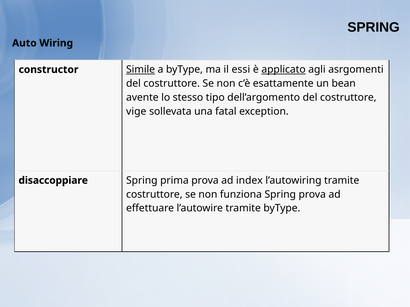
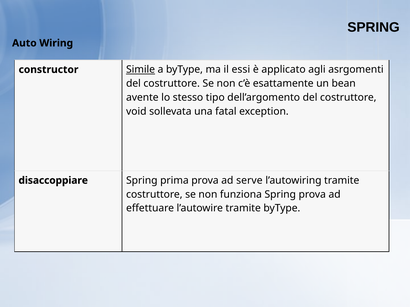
applicato underline: present -> none (284, 70)
vige: vige -> void (136, 112)
index: index -> serve (249, 181)
